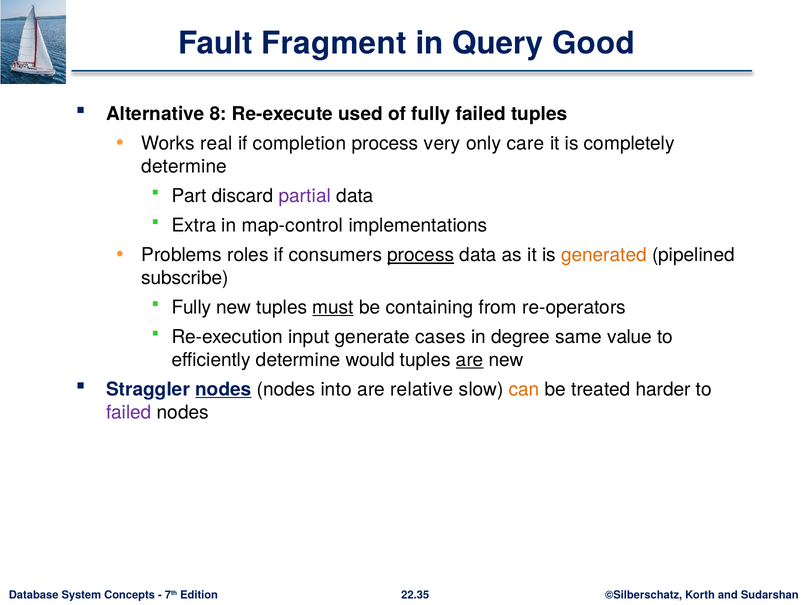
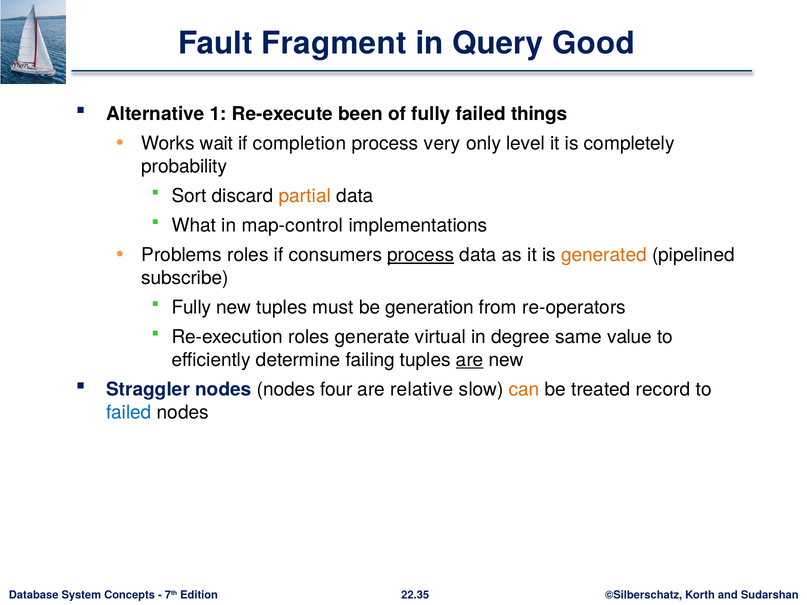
8: 8 -> 1 (218, 114)
used: used -> been (361, 114)
failed tuples: tuples -> things (539, 114)
real: real -> wait (217, 144)
care: care -> level (526, 144)
determine: determine -> probability (184, 167)
Part: Part -> Sort (189, 196)
partial colour: purple -> orange (305, 196)
Extra: Extra -> What (194, 226)
must underline: present -> none (333, 308)
containing: containing -> generation (430, 308)
Re-execution input: input -> roles (309, 337)
cases: cases -> virtual (440, 337)
would: would -> failing (370, 360)
nodes underline: present -> none (223, 390)
into: into -> four (336, 390)
harder: harder -> record (663, 390)
failed colour: purple -> blue (129, 412)
